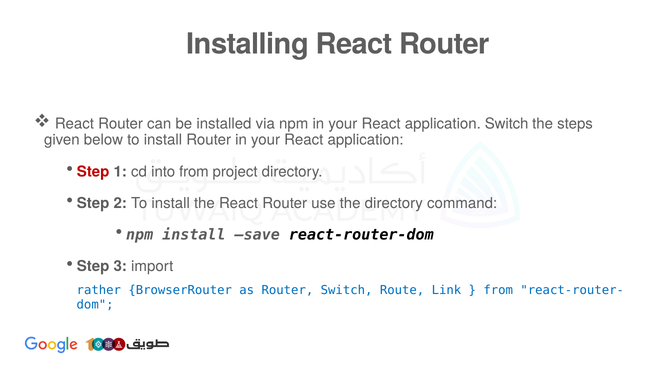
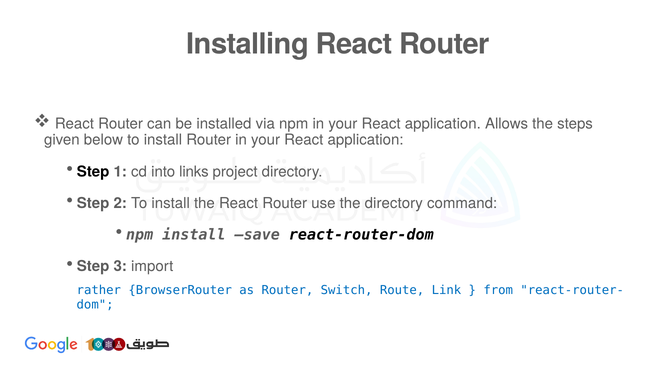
application Switch: Switch -> Allows (507, 124)
Step colour: red -> black (93, 172)
into from: from -> links (194, 172)
